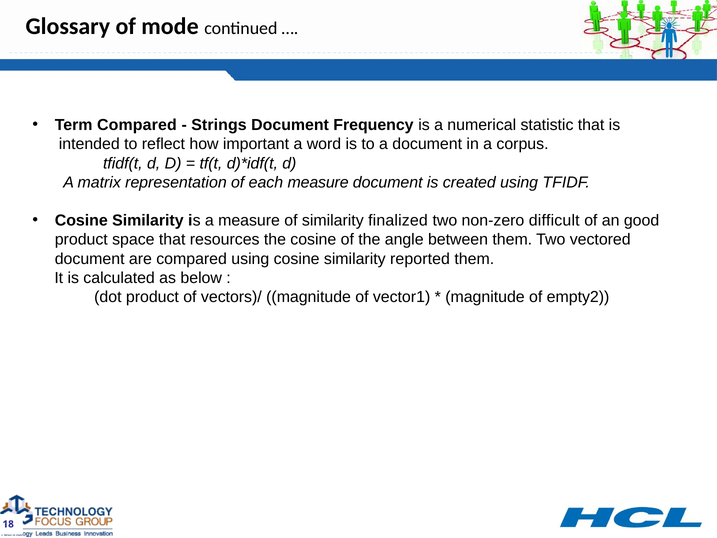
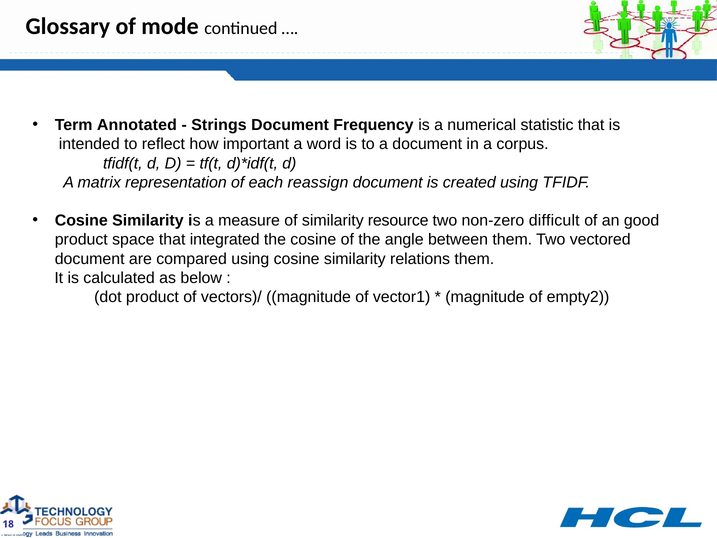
Term Compared: Compared -> Annotated (137, 125)
each measure: measure -> reassign (318, 182)
finalized: finalized -> resource (398, 221)
resources: resources -> integrated (225, 240)
reported: reported -> relations (420, 259)
